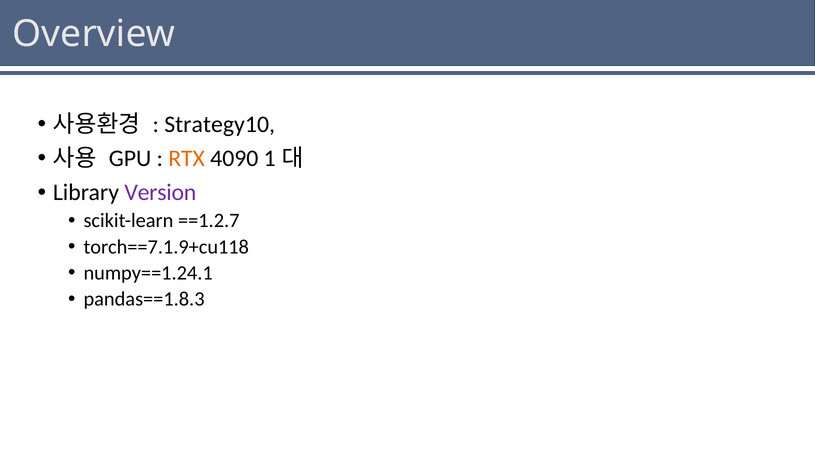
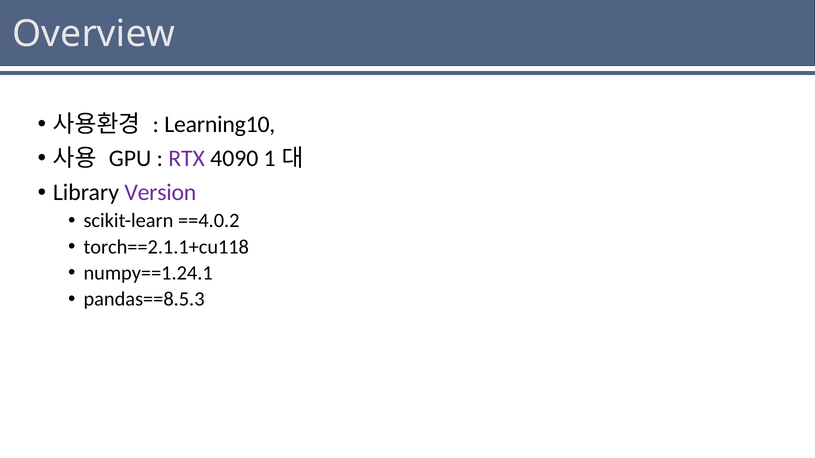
Strategy10: Strategy10 -> Learning10 (220, 125)
RTX colour: orange -> purple (187, 159)
==1.2.7: ==1.2.7 -> ==4.0.2 (209, 221)
torch==7.1.9+cu118: torch==7.1.9+cu118 -> torch==2.1.1+cu118 (166, 247)
pandas==1.8.3: pandas==1.8.3 -> pandas==8.5.3 (144, 300)
